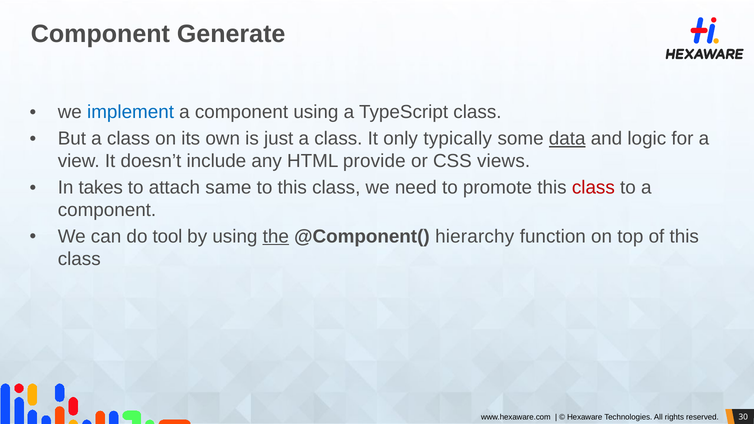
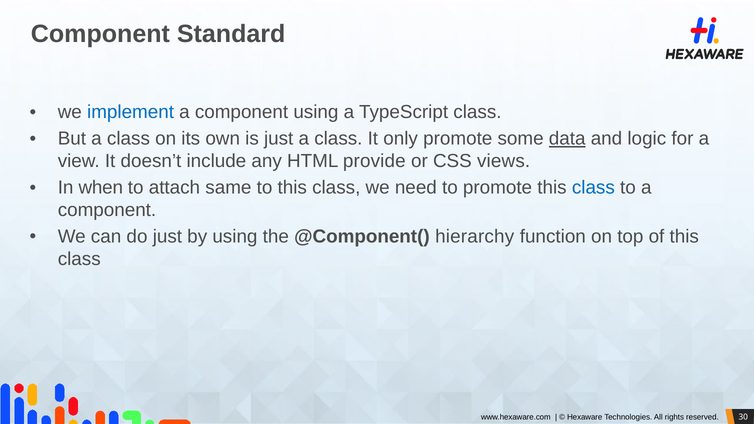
Generate: Generate -> Standard (231, 34)
only typically: typically -> promote (458, 139)
takes: takes -> when (101, 188)
class colour: red -> blue (593, 188)
do tool: tool -> just (167, 237)
the underline: present -> none (276, 237)
